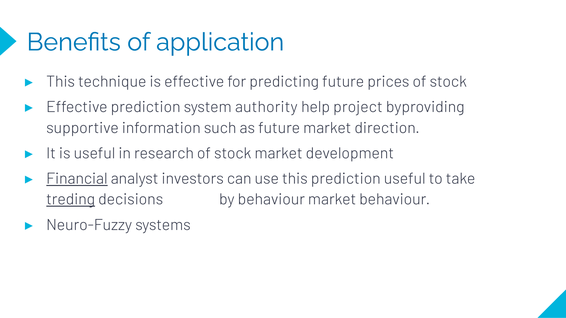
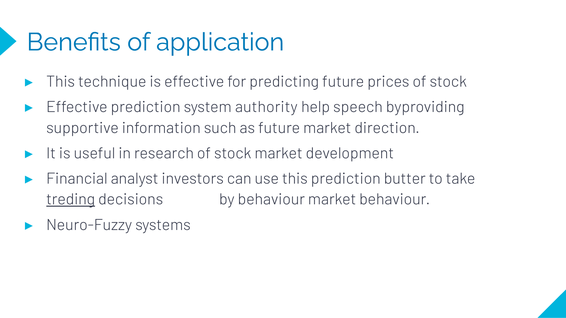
project: project -> speech (358, 107)
Financial underline: present -> none (77, 179)
prediction useful: useful -> butter (405, 179)
